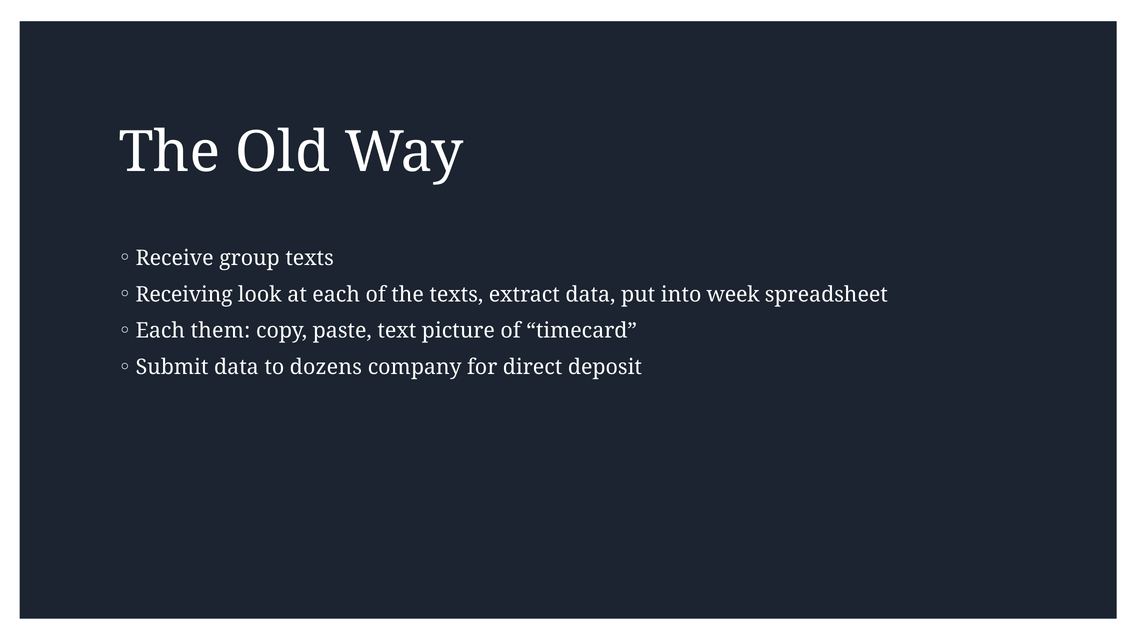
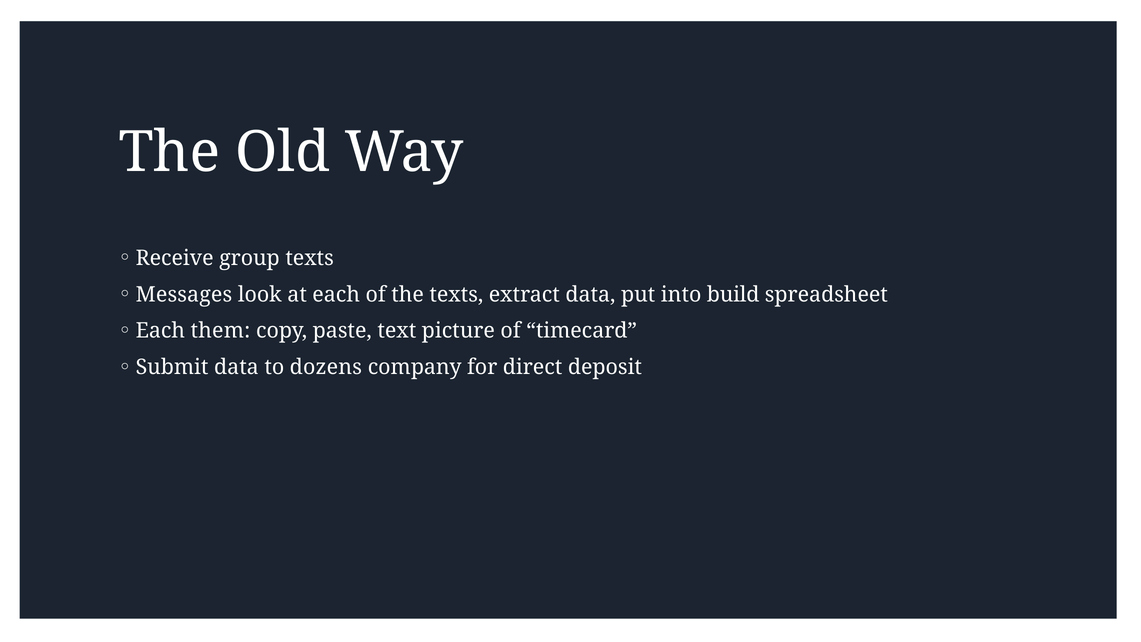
Receiving: Receiving -> Messages (184, 294)
week: week -> build (733, 294)
